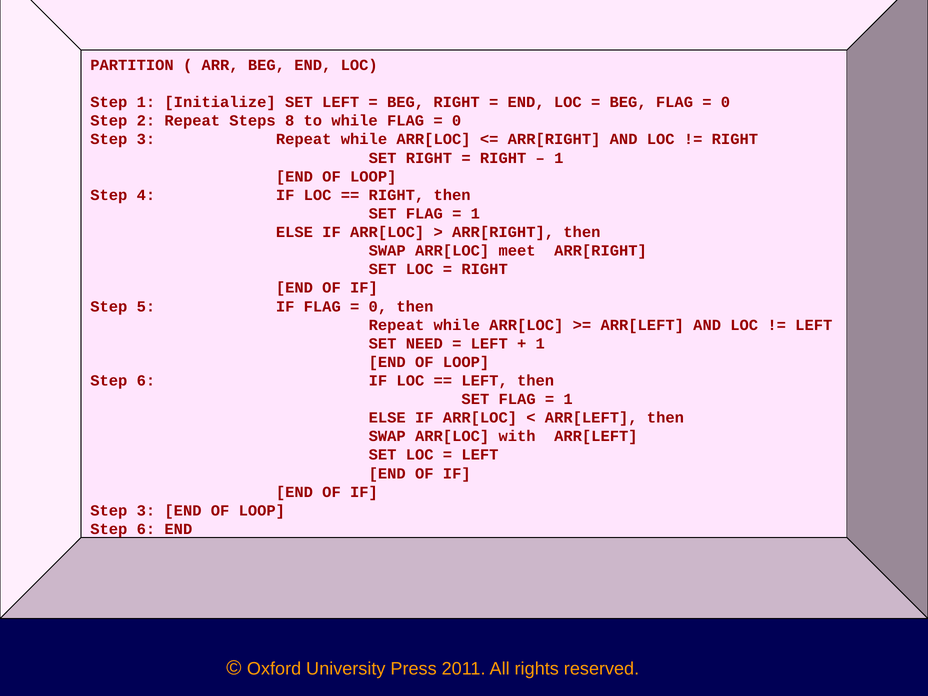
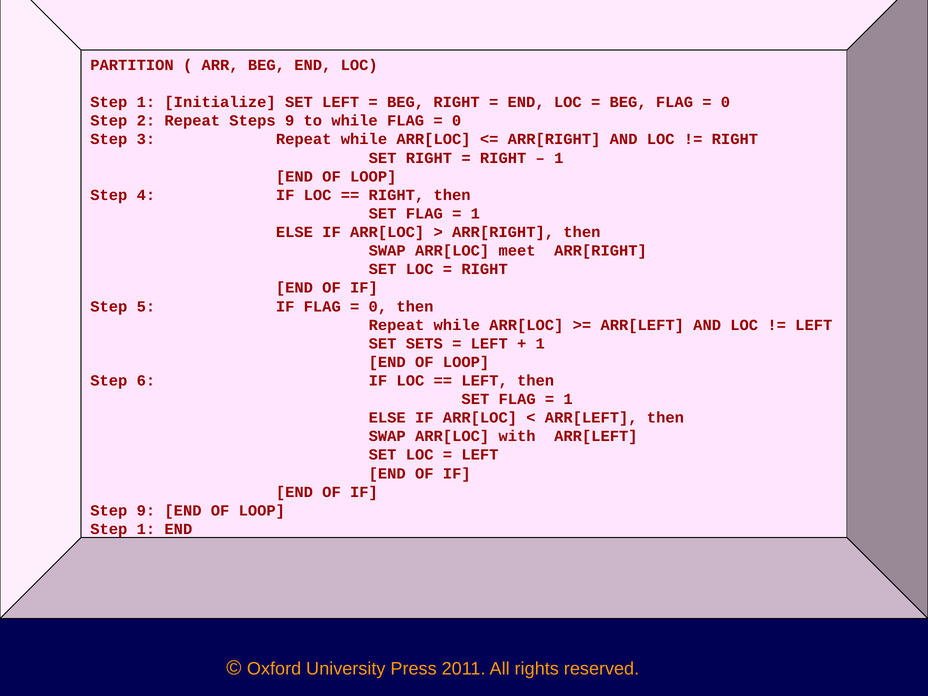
Steps 8: 8 -> 9 (290, 121)
NEED: NEED -> SETS (424, 344)
3: 3 -> 9 (146, 511)
6: 6 -> 1 (146, 529)
